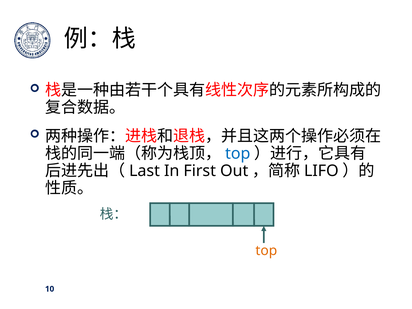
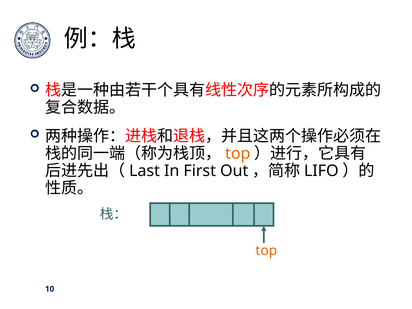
top colour: blue -> orange (238, 153)
